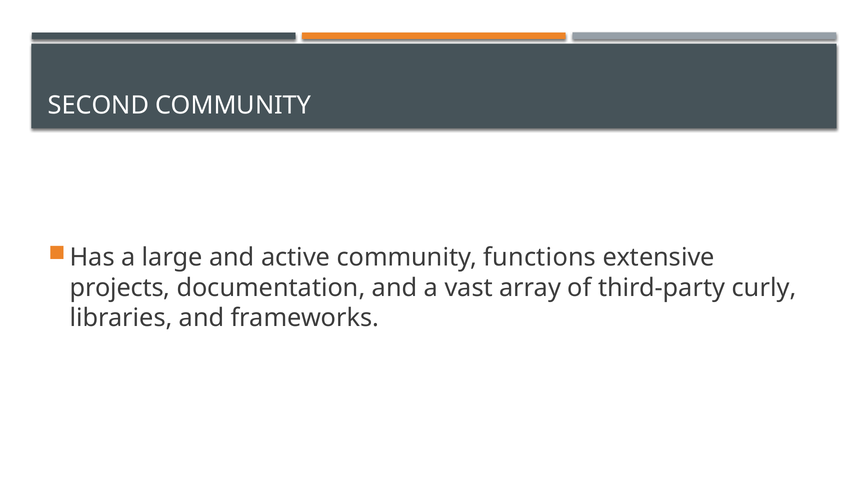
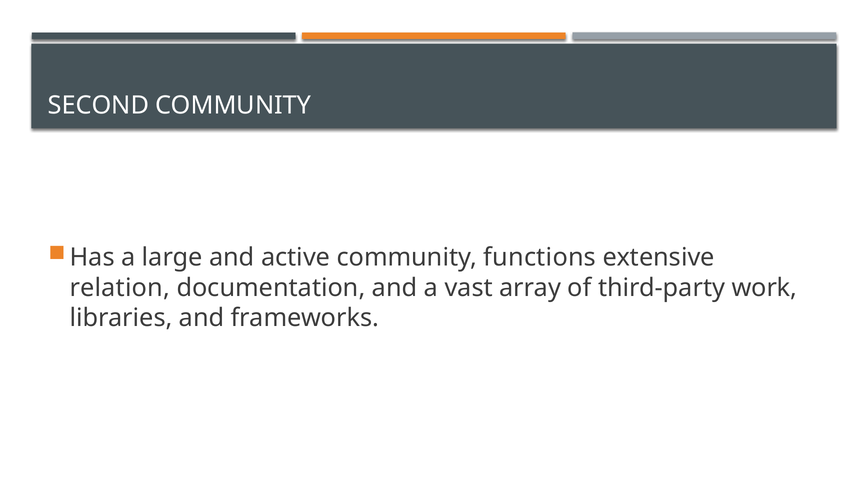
projects: projects -> relation (120, 288)
curly: curly -> work (764, 288)
